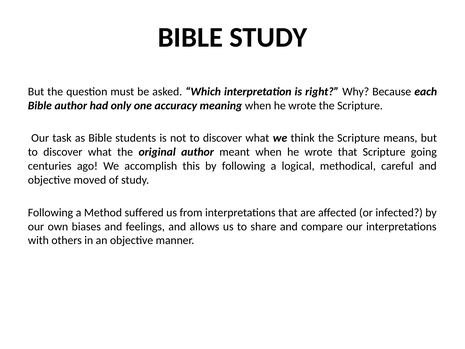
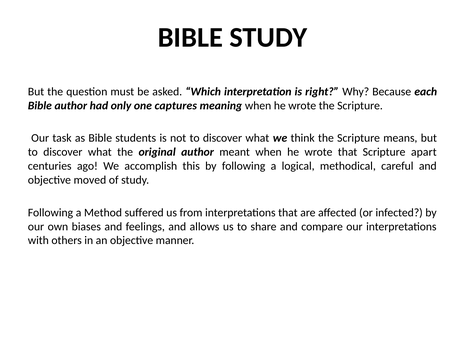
accuracy: accuracy -> captures (176, 105)
going: going -> apart (424, 152)
